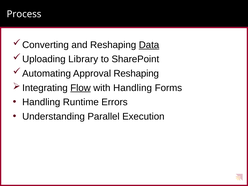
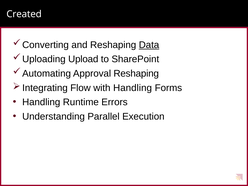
Process: Process -> Created (24, 14)
Library: Library -> Upload (83, 59)
Flow underline: present -> none (81, 88)
